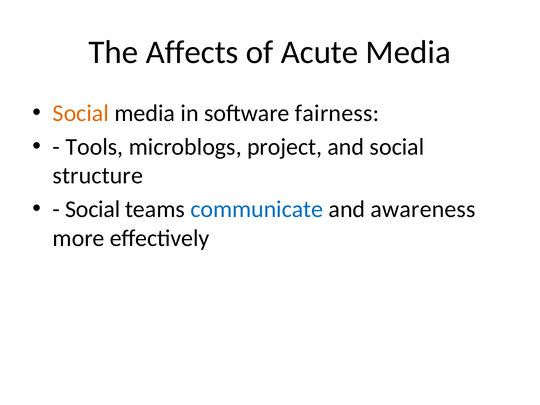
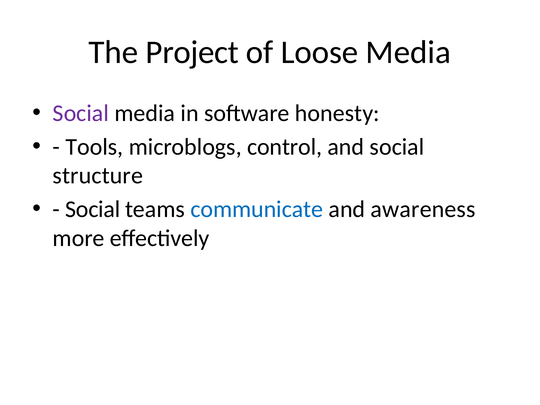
Affects: Affects -> Project (192, 52)
Acute: Acute -> Loose (320, 52)
Social colour: orange -> purple (81, 113)
fairness: fairness -> honesty (337, 113)
project: project -> control (285, 147)
